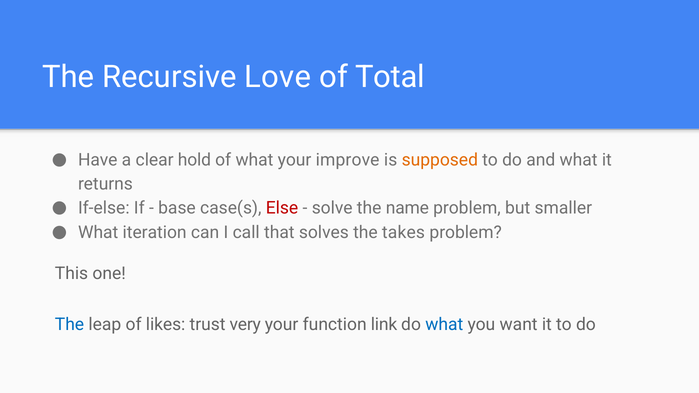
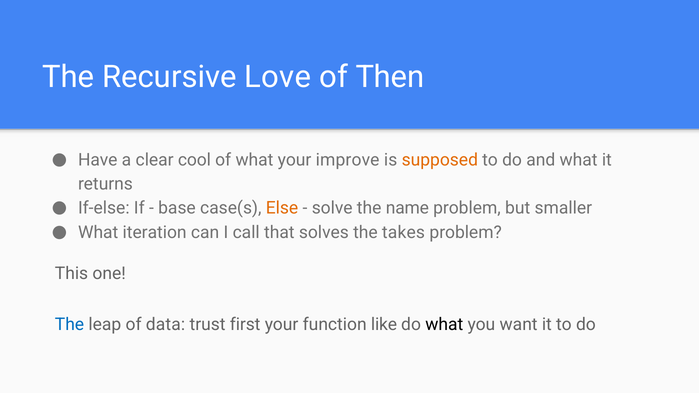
Total: Total -> Then (390, 77)
hold: hold -> cool (194, 160)
Else colour: red -> orange (282, 208)
likes: likes -> data (165, 324)
very: very -> first (245, 324)
link: link -> like (384, 324)
what colour: blue -> black (444, 324)
